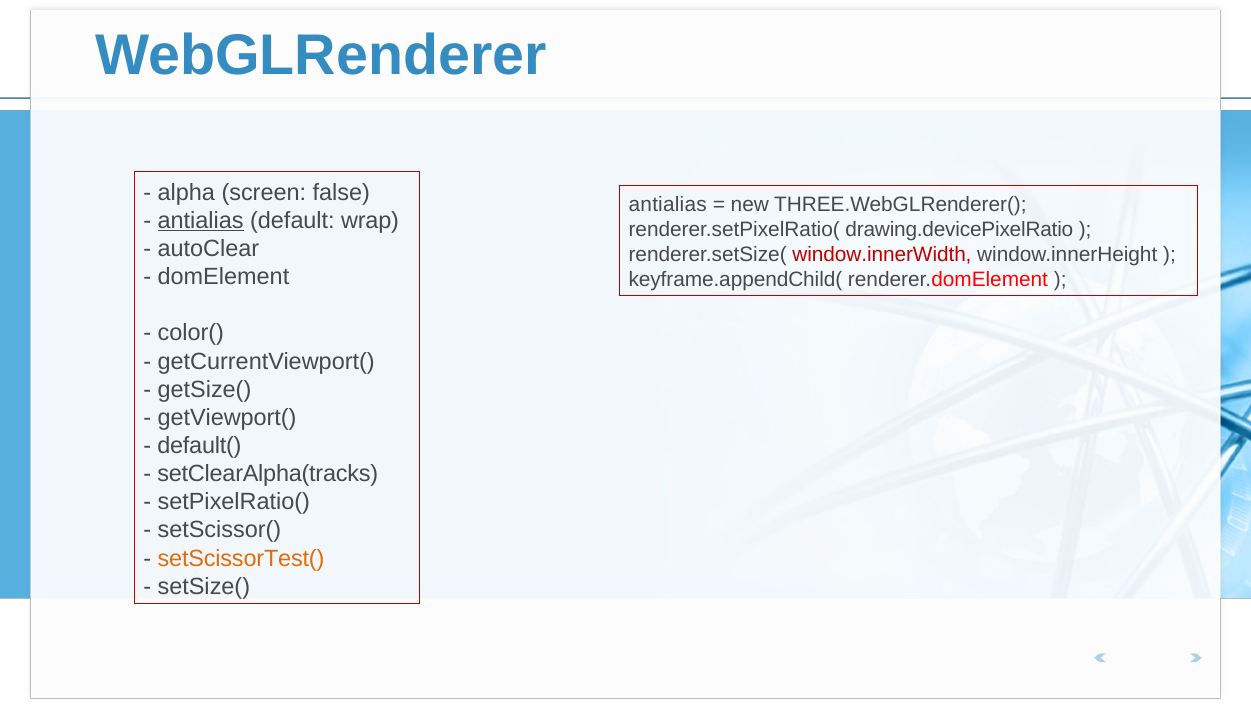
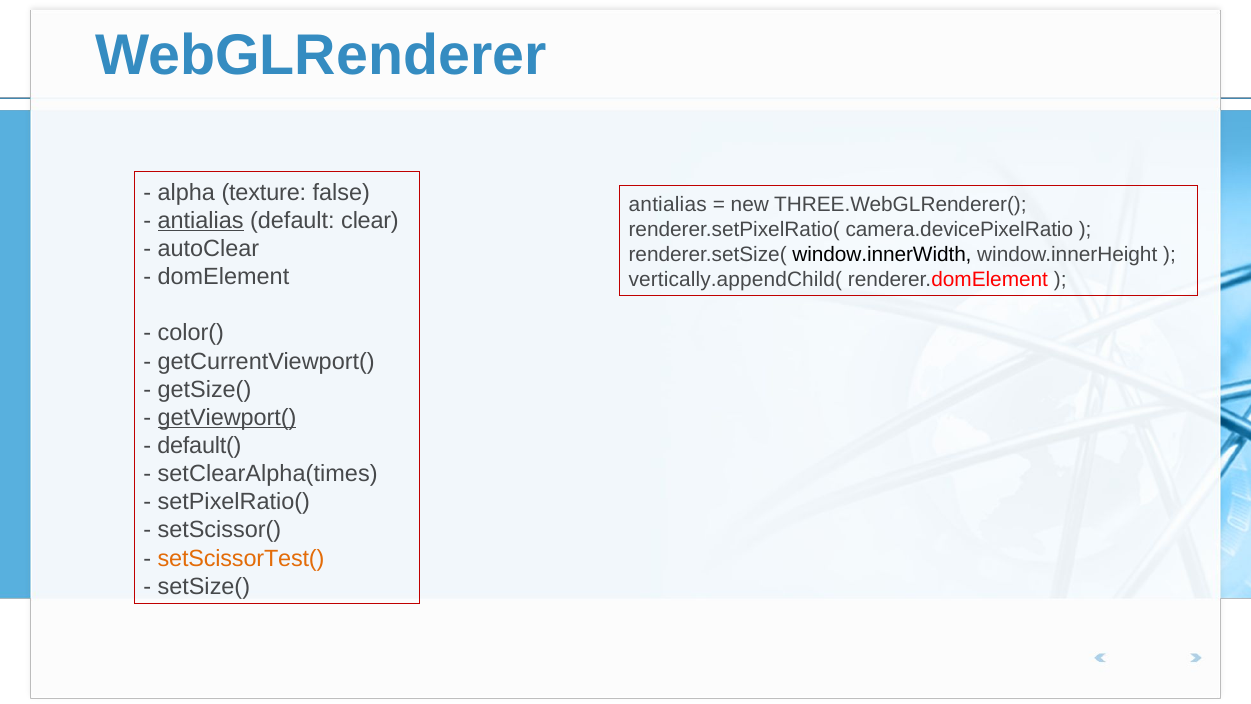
screen: screen -> texture (264, 192)
wrap: wrap -> clear (370, 220)
drawing.devicePixelRatio: drawing.devicePixelRatio -> camera.devicePixelRatio (959, 229)
window.innerWidth colour: red -> black (882, 255)
keyframe.appendChild(: keyframe.appendChild( -> vertically.appendChild( (735, 280)
getViewport( underline: none -> present (227, 417)
setClearAlpha(tracks: setClearAlpha(tracks -> setClearAlpha(times (268, 474)
